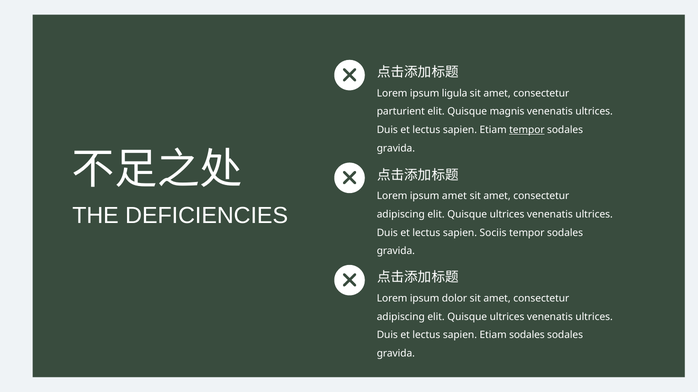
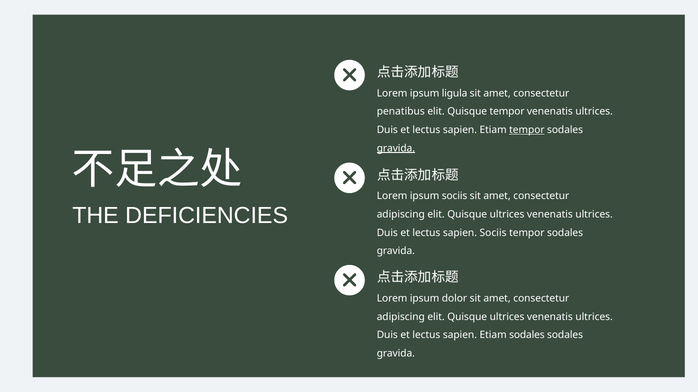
parturient: parturient -> penatibus (401, 112)
Quisque magnis: magnis -> tempor (507, 112)
gravida underline: none -> present (396, 148)
ipsum amet: amet -> sociis (455, 196)
